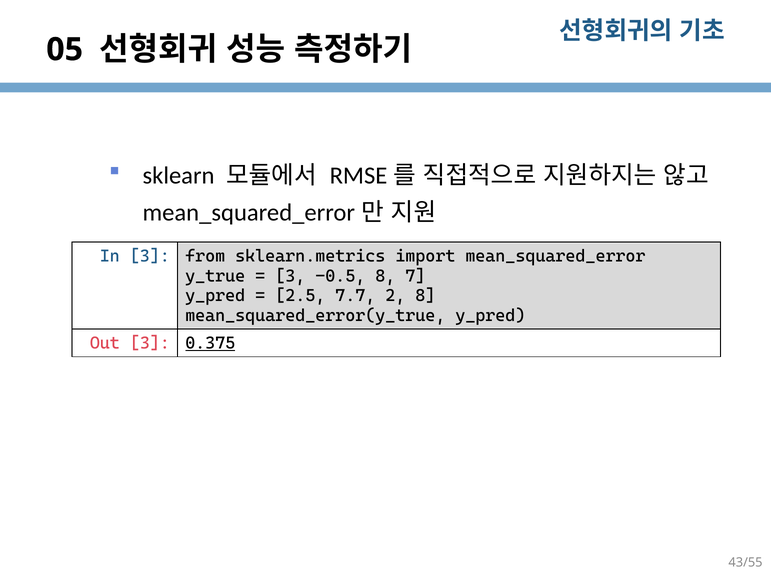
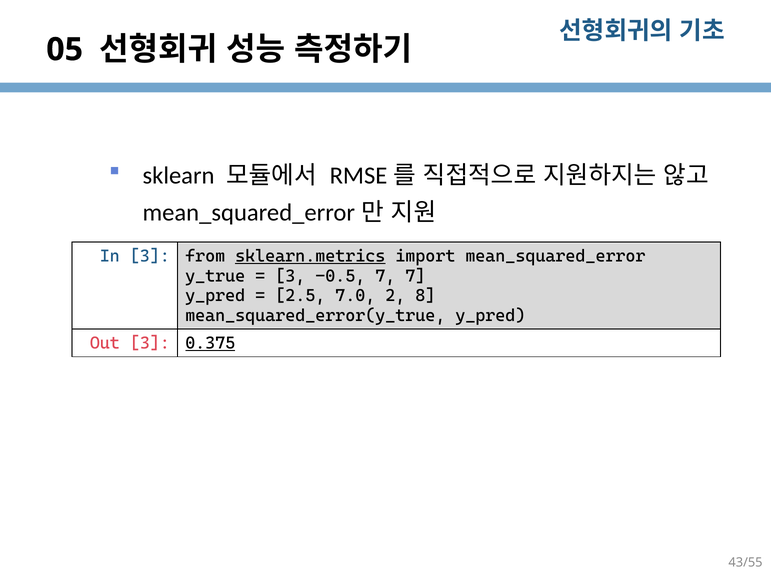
sklearn.metrics underline: none -> present (310, 256)
-0.5 8: 8 -> 7 (385, 276)
7.7: 7.7 -> 7.0 (355, 295)
